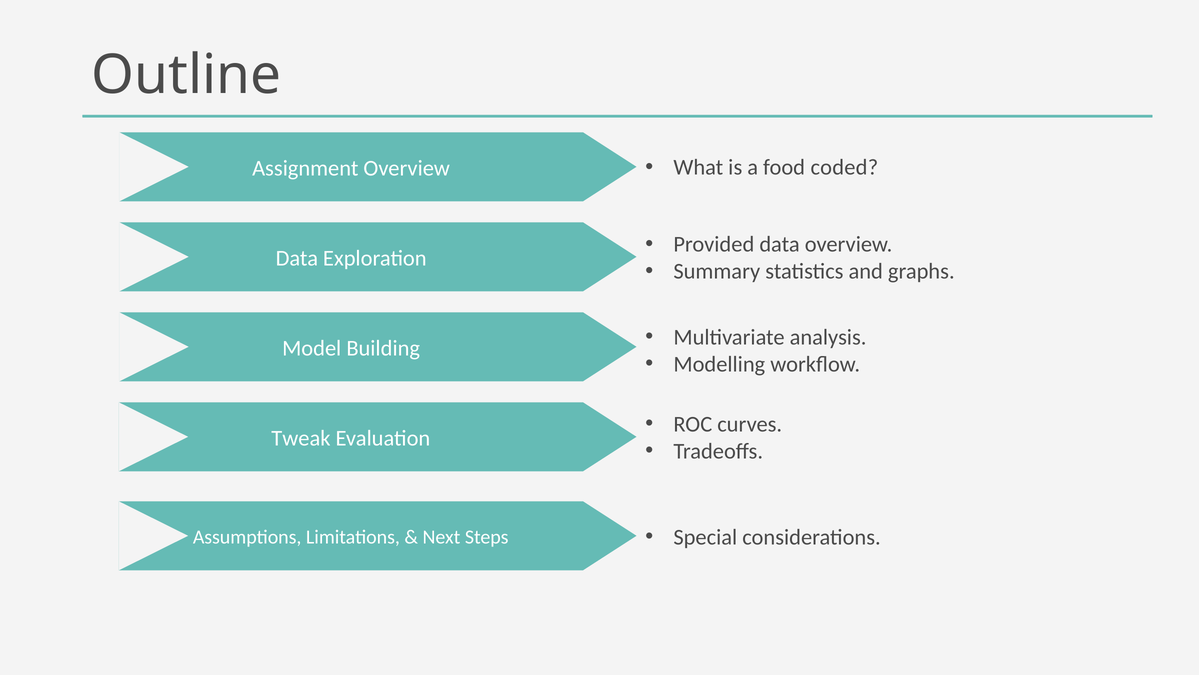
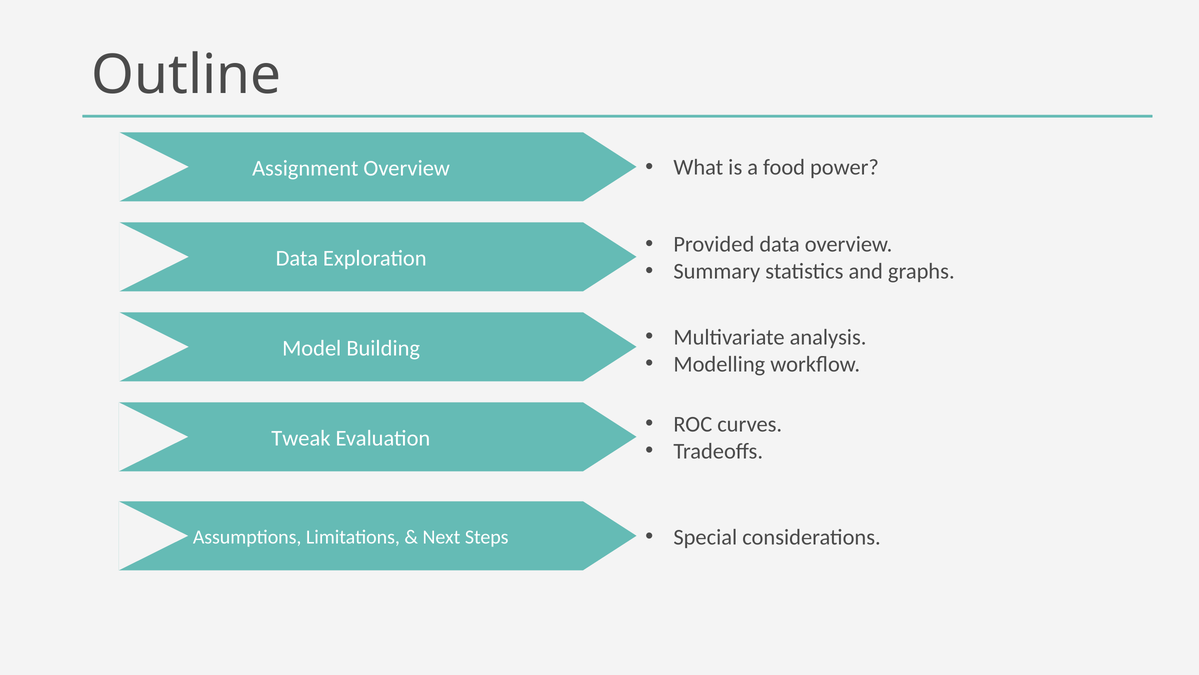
coded: coded -> power (844, 167)
